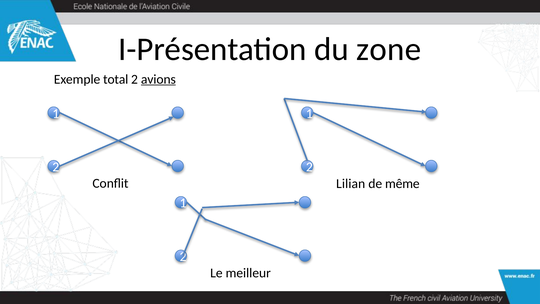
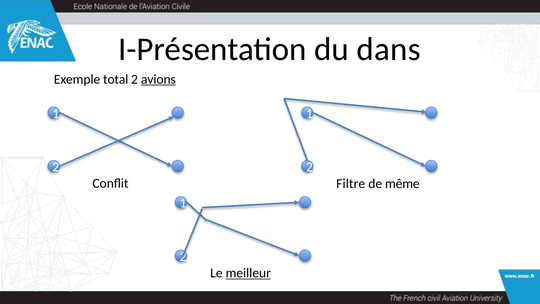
zone: zone -> dans (389, 49)
Lilian: Lilian -> Filtre (351, 184)
meilleur underline: none -> present (248, 273)
